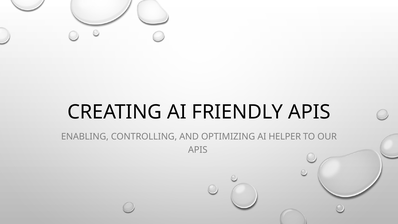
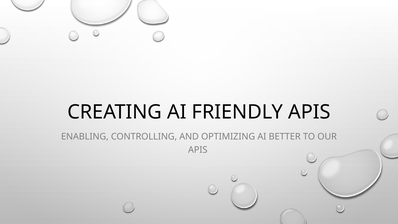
HELPER: HELPER -> BETTER (285, 137)
